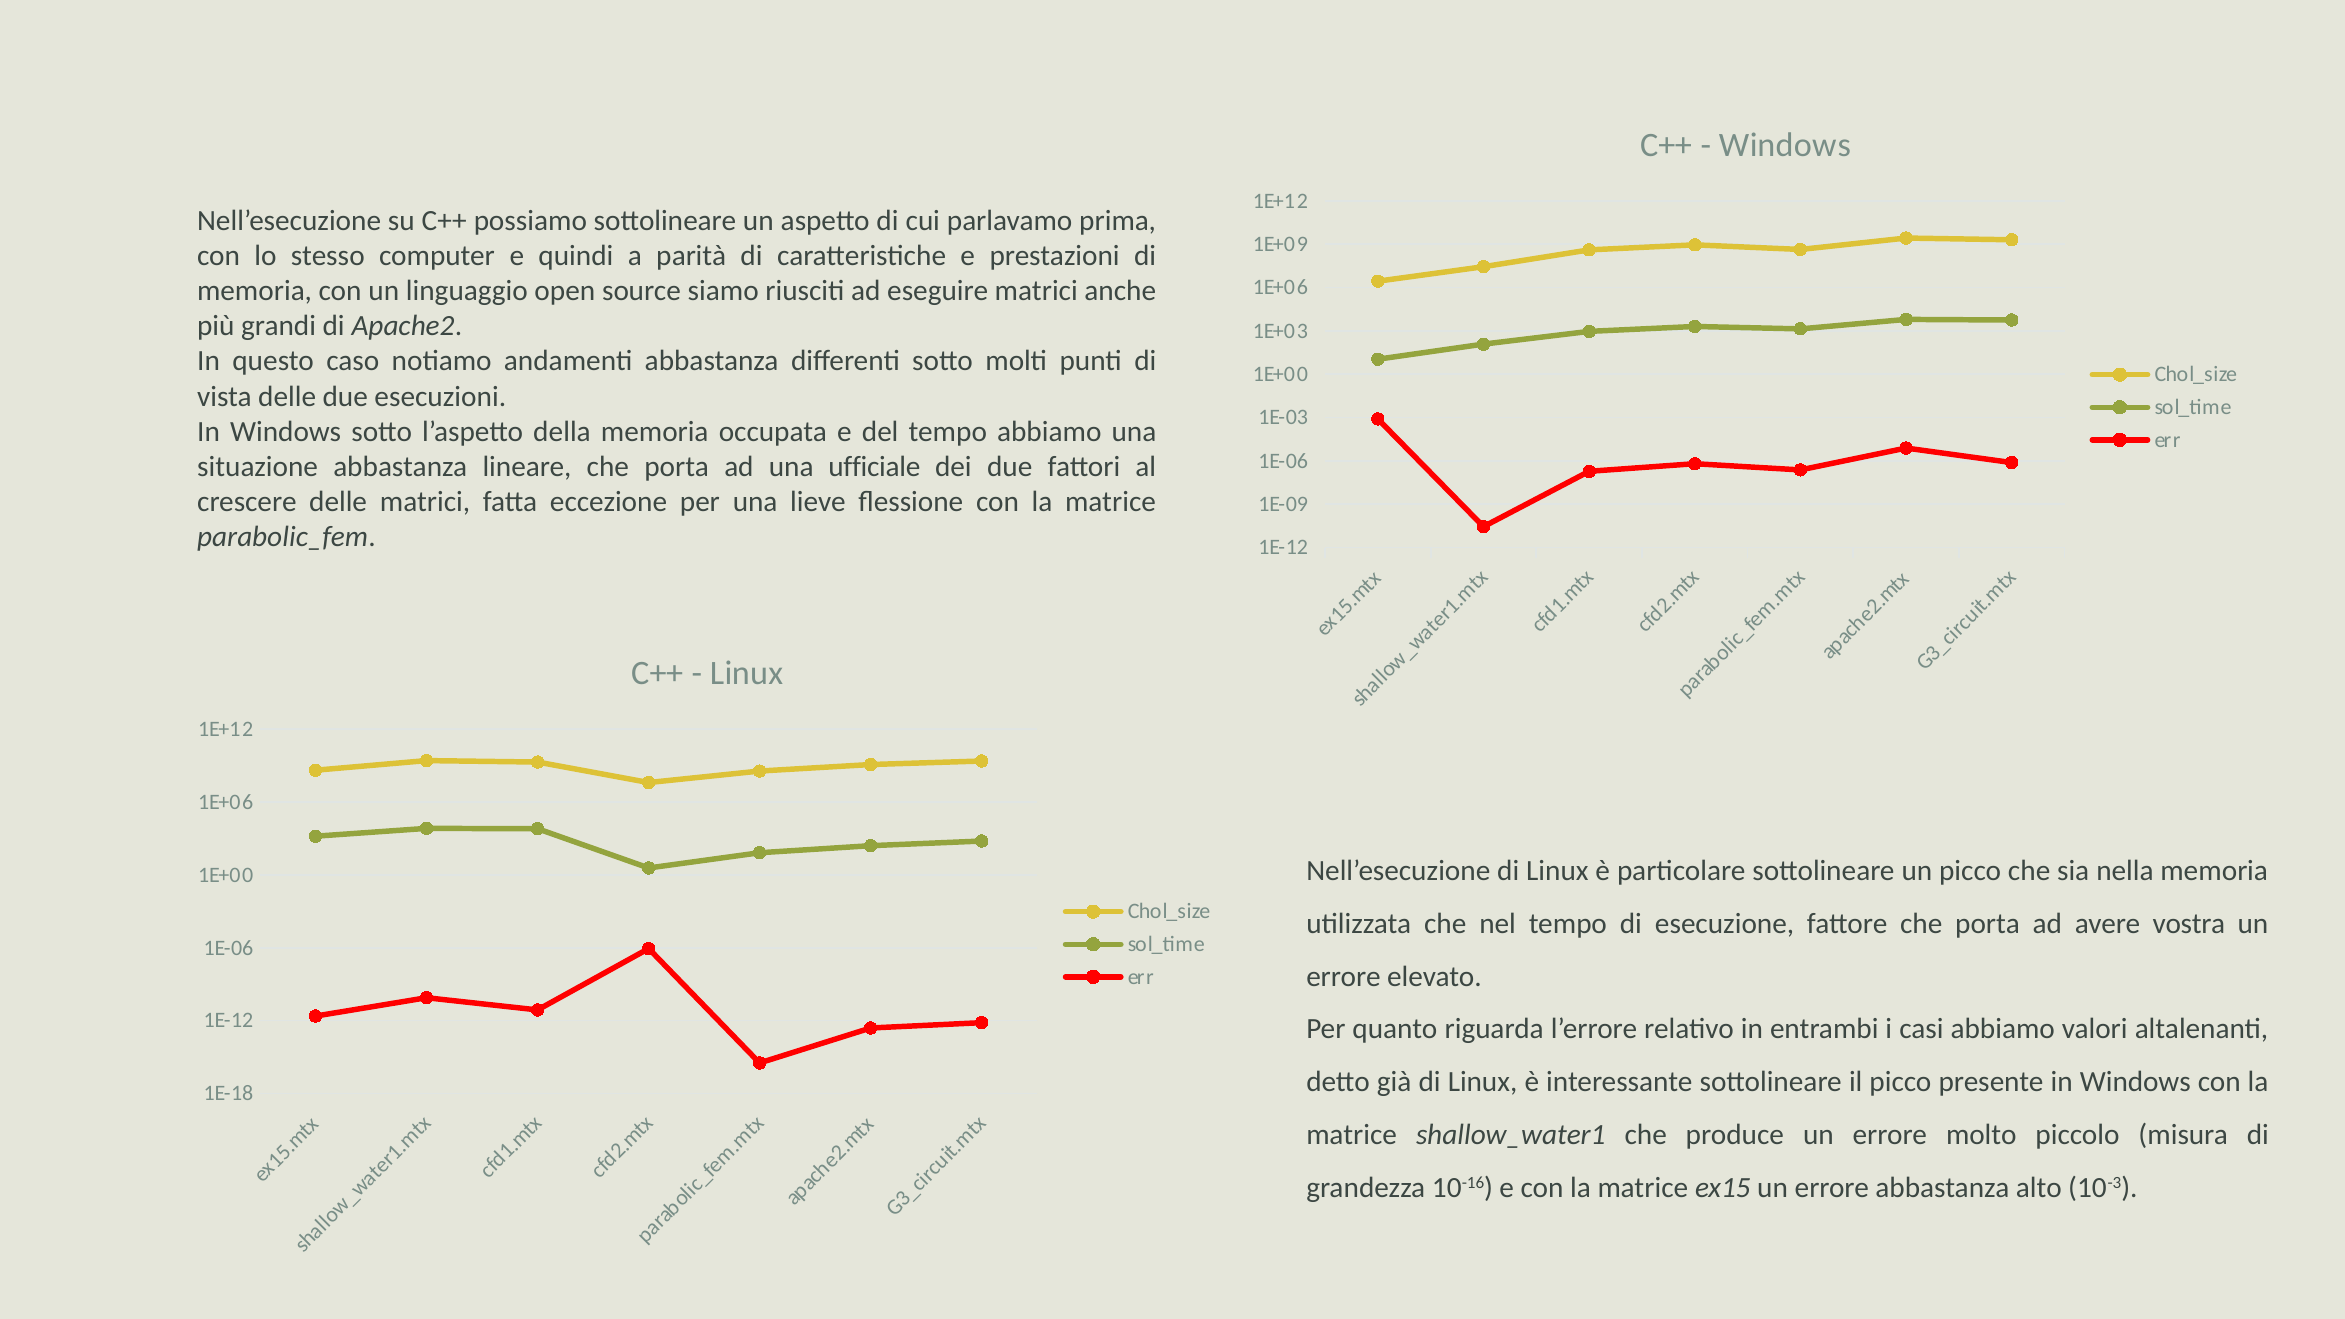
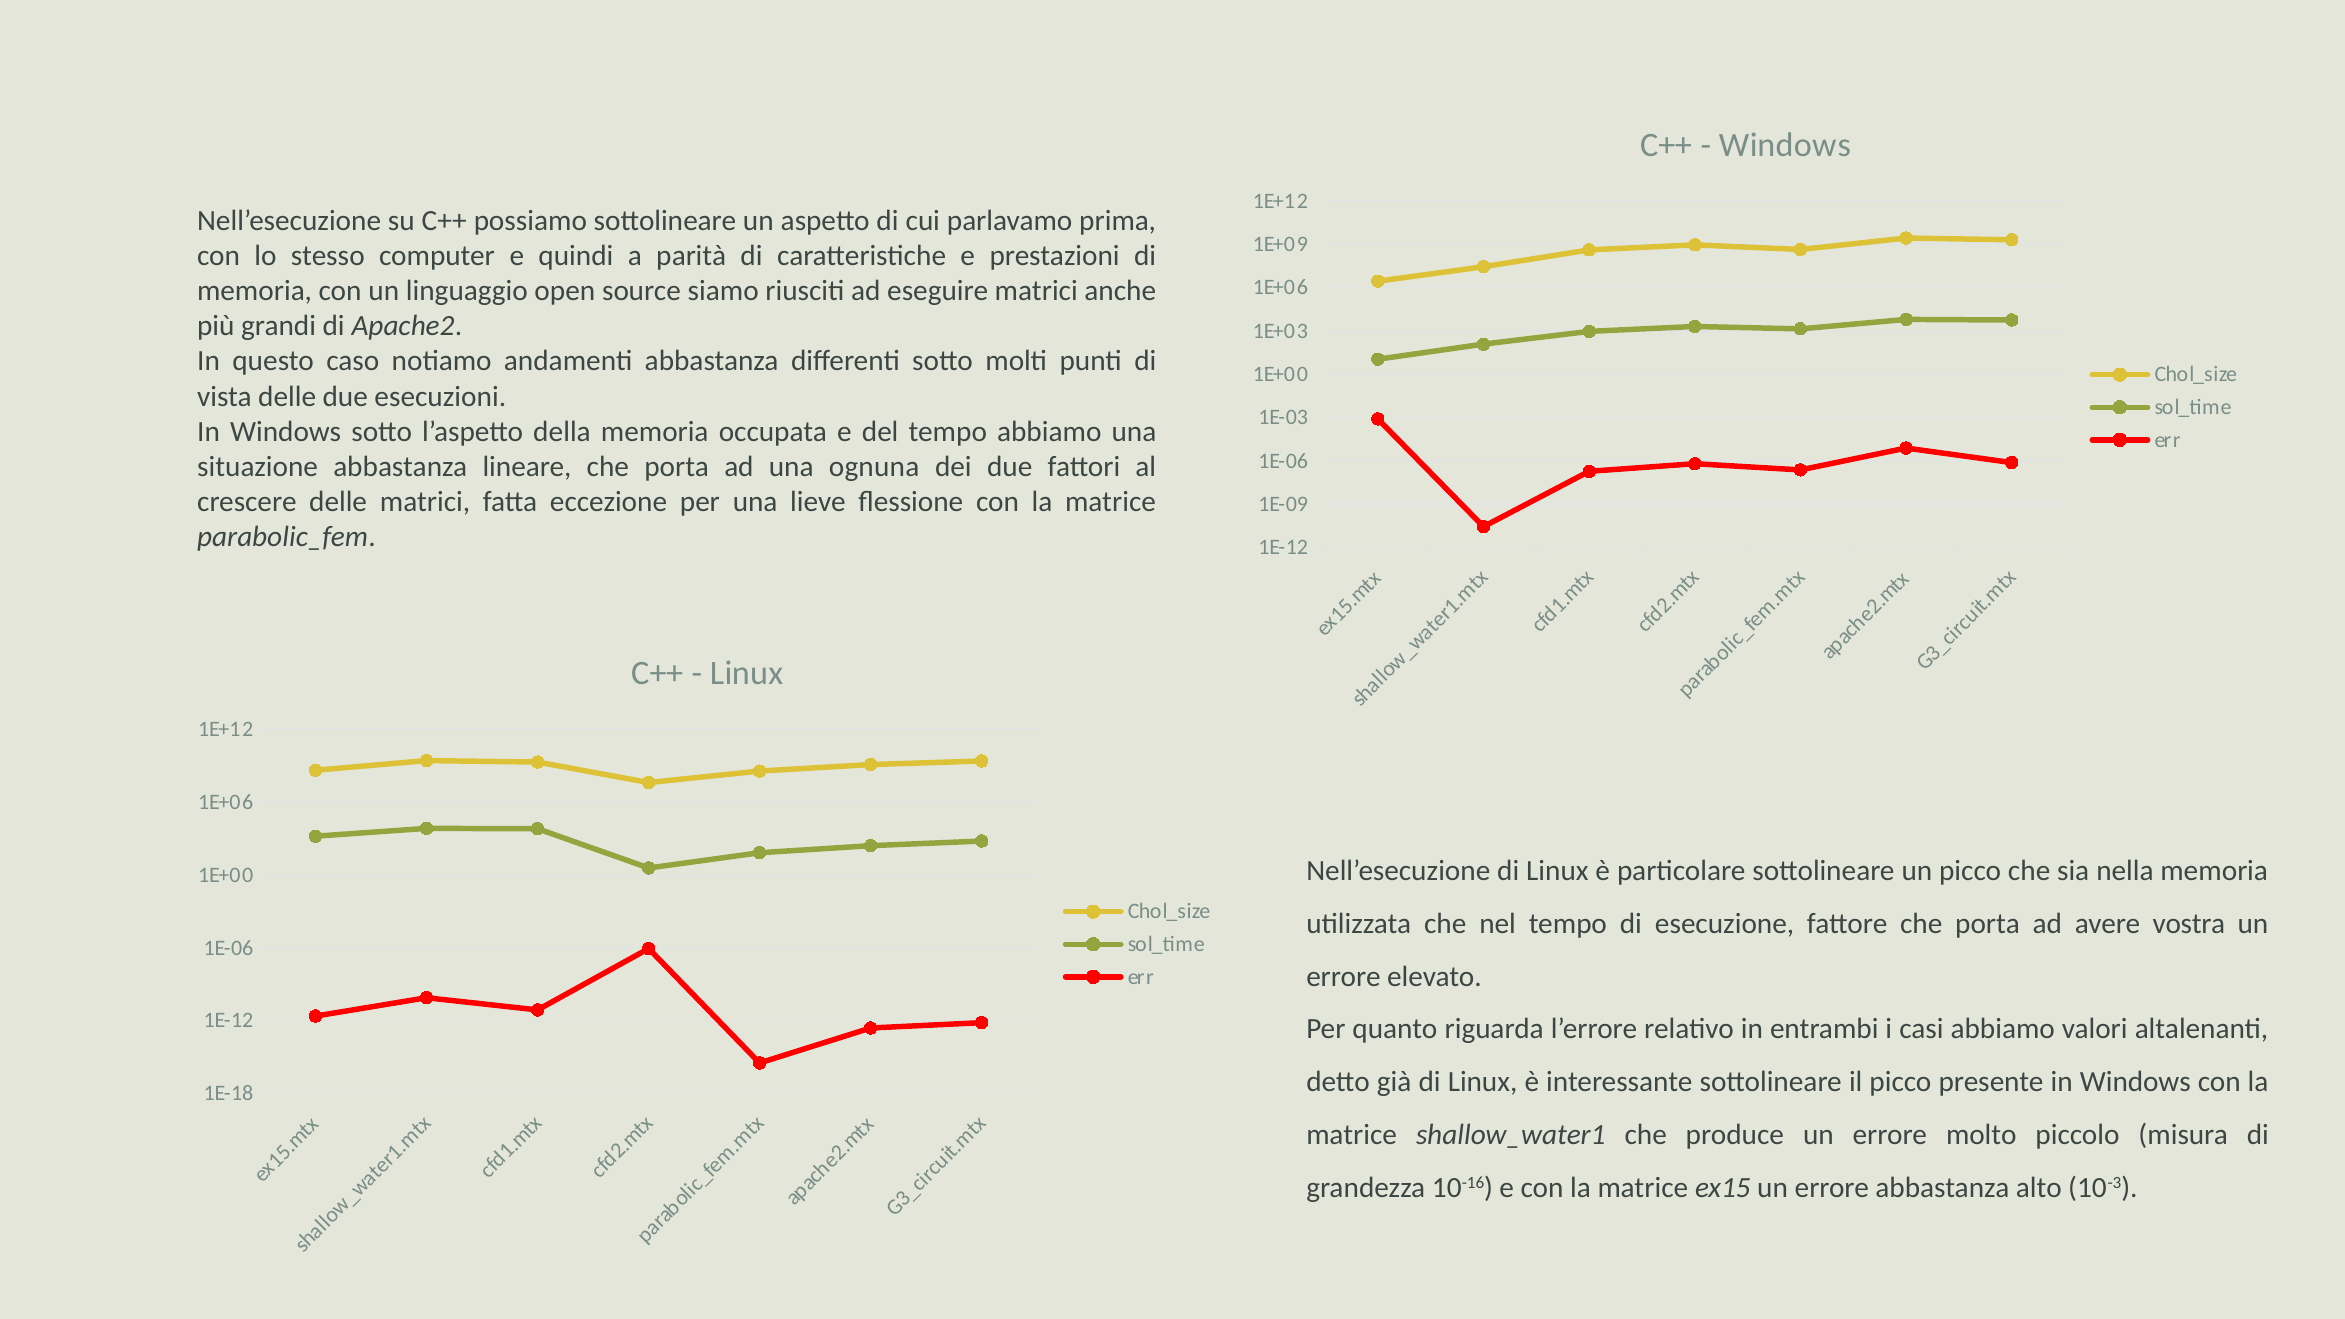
ufficiale: ufficiale -> ognuna (874, 467)
